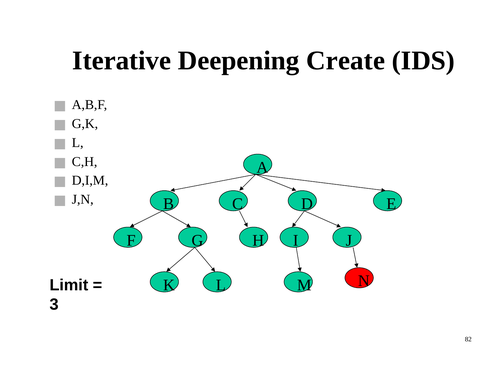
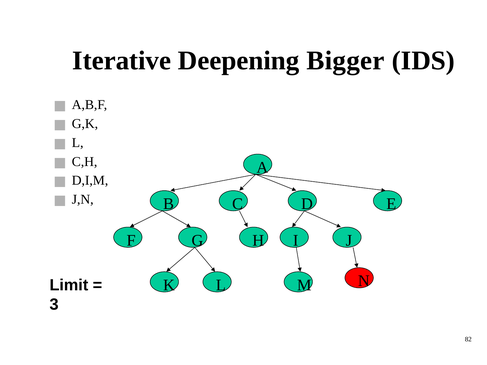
Create: Create -> Bigger (346, 61)
